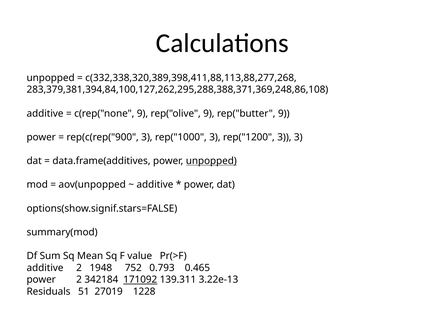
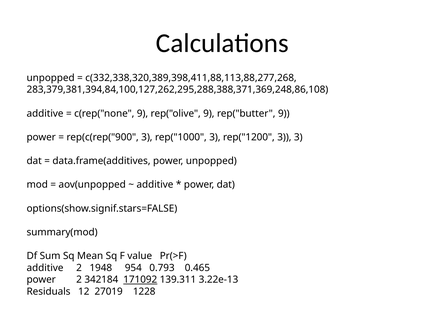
unpopped underline: present -> none (211, 161)
752: 752 -> 954 (133, 268)
51: 51 -> 12 (84, 291)
